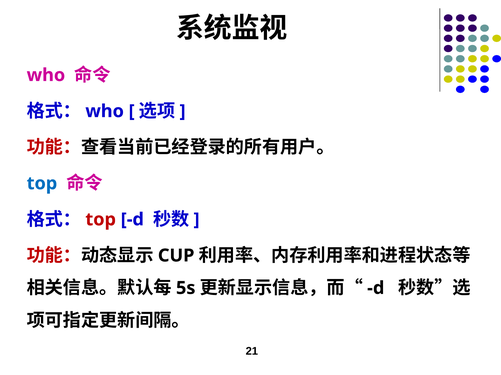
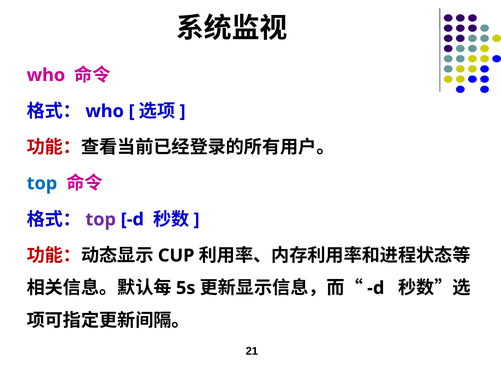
top colour: red -> purple (101, 220)
